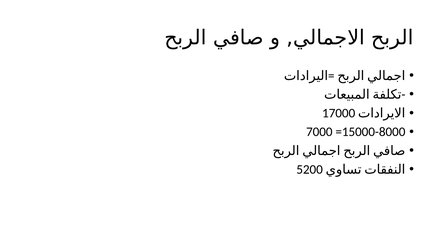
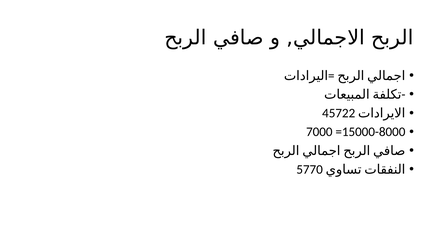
17000: 17000 -> 45722 (339, 113)
5200: 5200 -> 5770 (310, 170)
